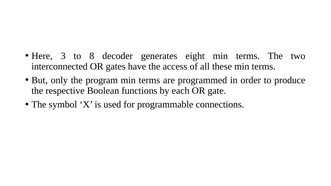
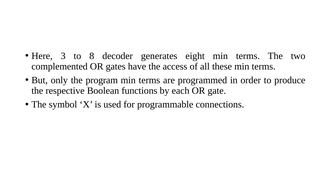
interconnected: interconnected -> complemented (60, 66)
